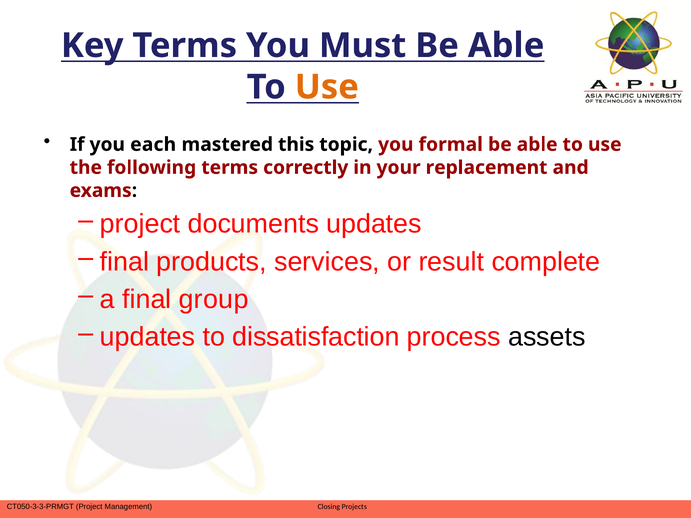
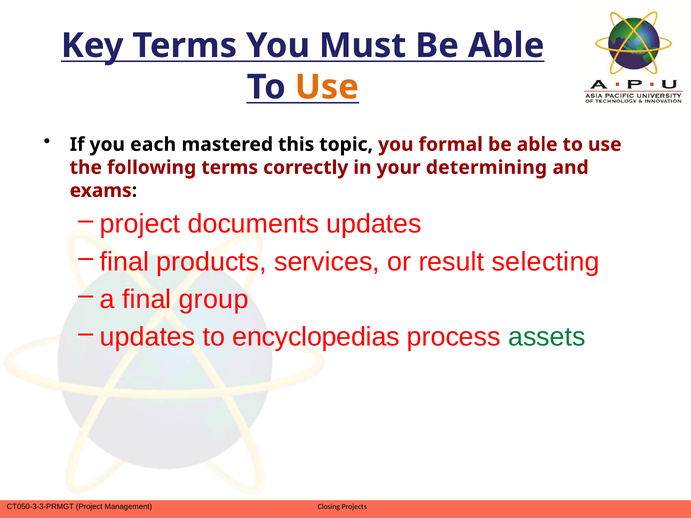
replacement: replacement -> determining (486, 168)
complete: complete -> selecting (546, 262)
dissatisfaction: dissatisfaction -> encyclopedias (316, 337)
assets colour: black -> green (547, 337)
